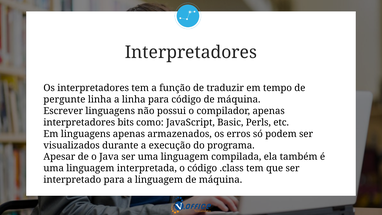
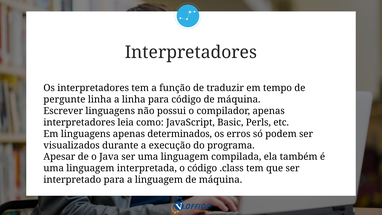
bits: bits -> leia (126, 122)
armazenados: armazenados -> determinados (180, 134)
